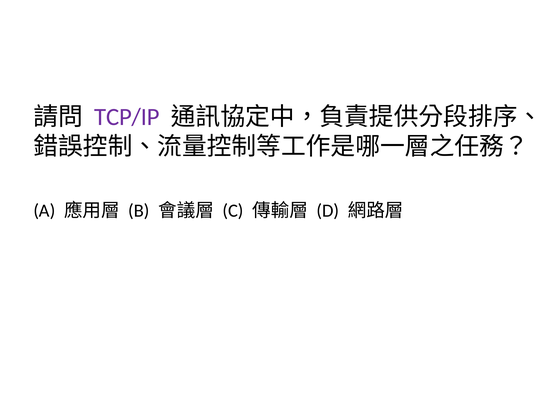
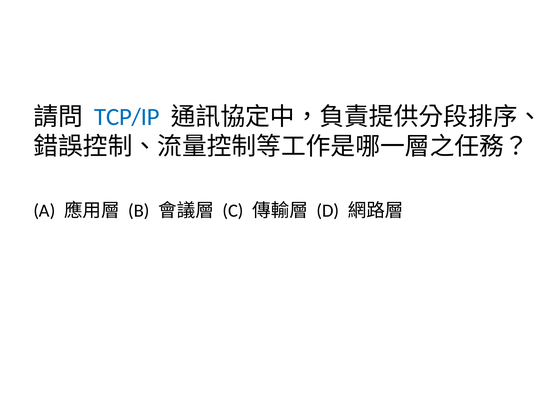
TCP/IP colour: purple -> blue (127, 117)
